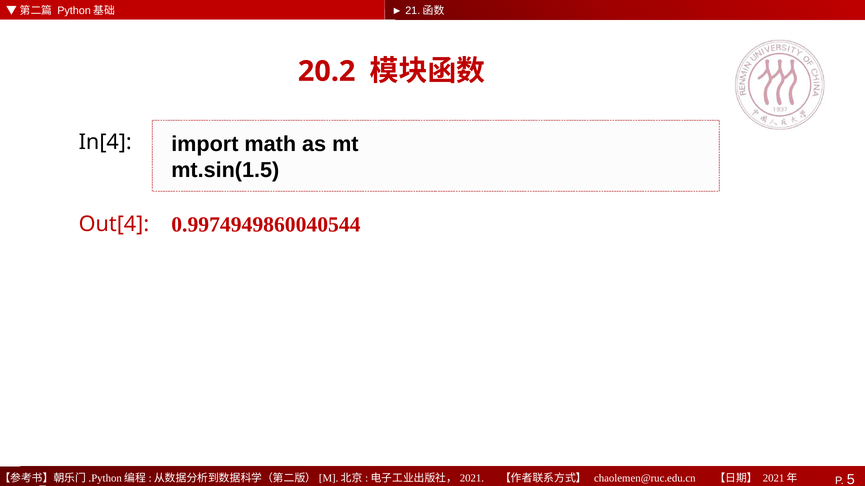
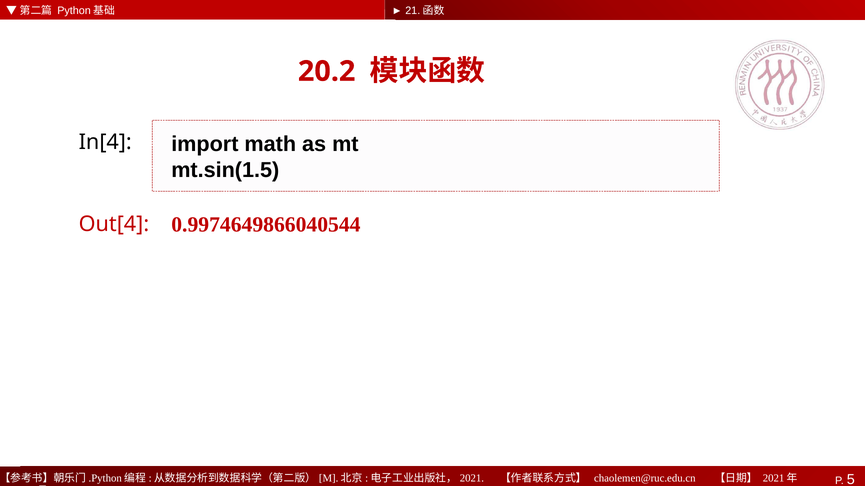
0.9974949860040544: 0.9974949860040544 -> 0.9974649866040544 (266, 225)
